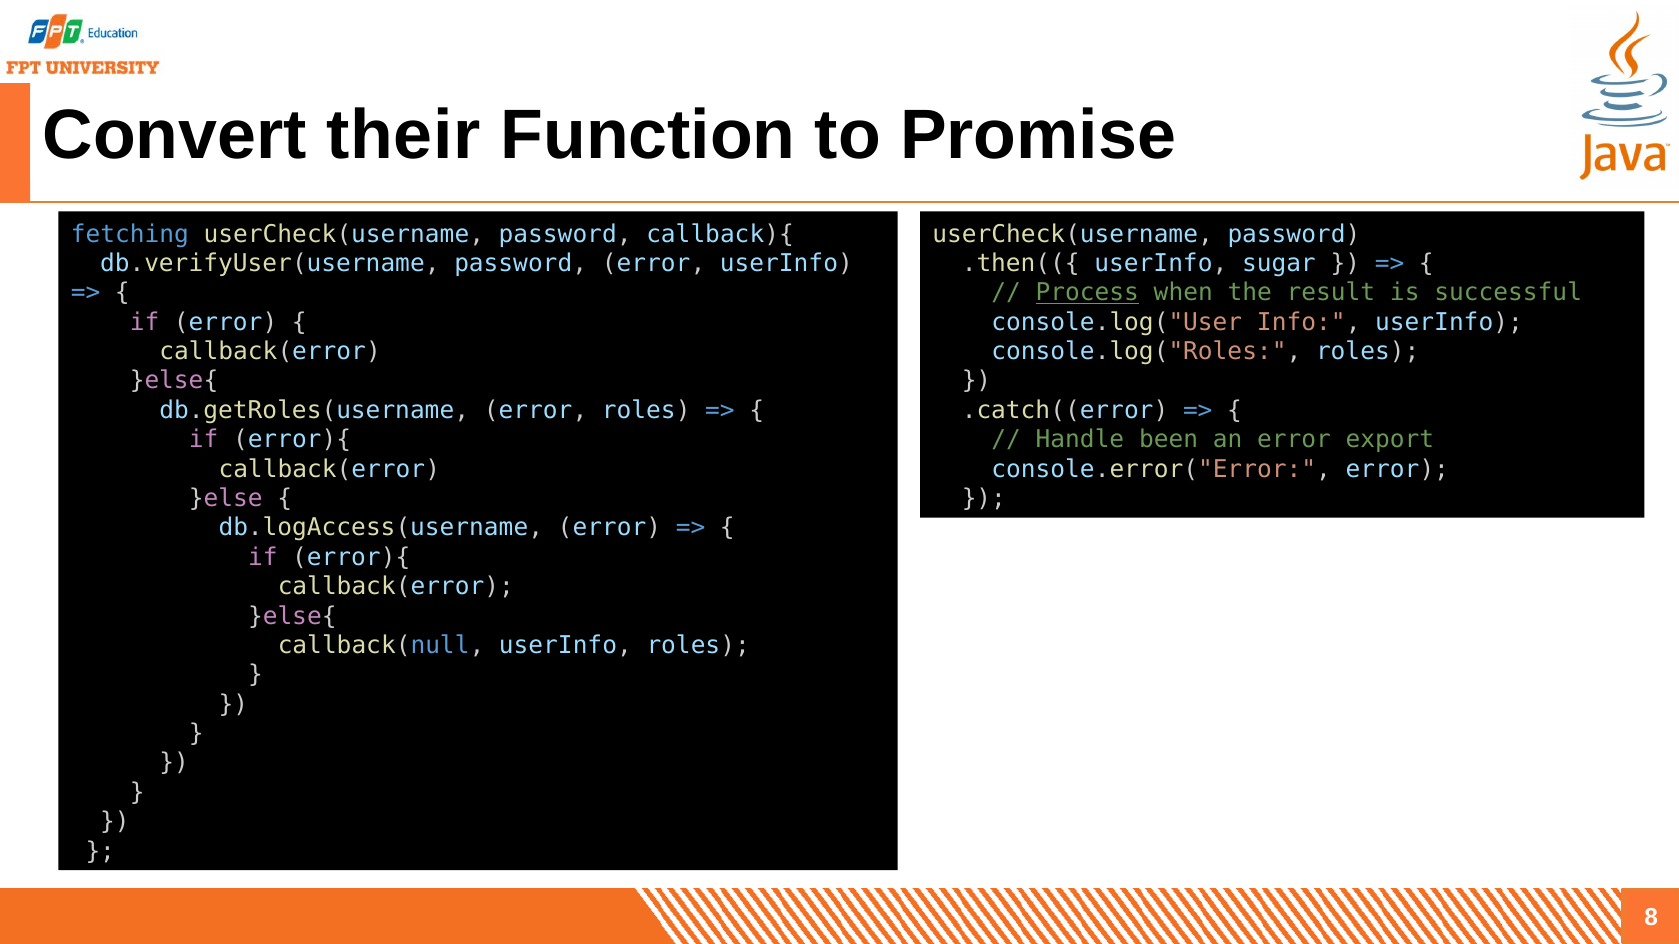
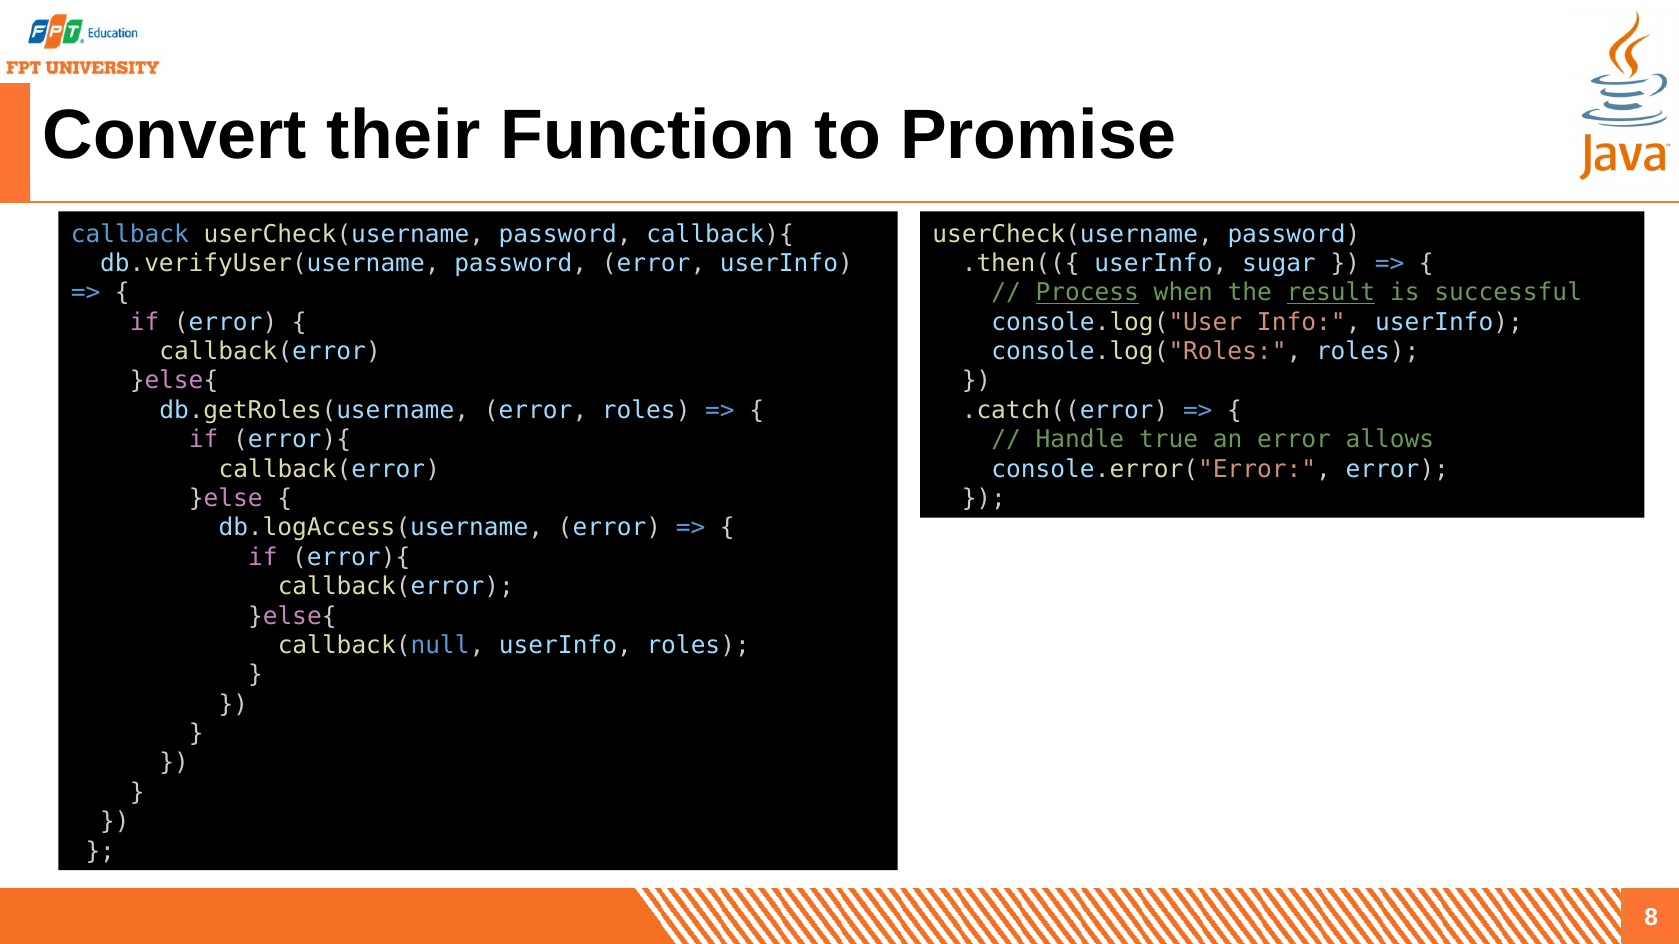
fetching: fetching -> callback (130, 234)
result underline: none -> present (1331, 293)
been: been -> true (1169, 440)
export: export -> allows (1390, 440)
